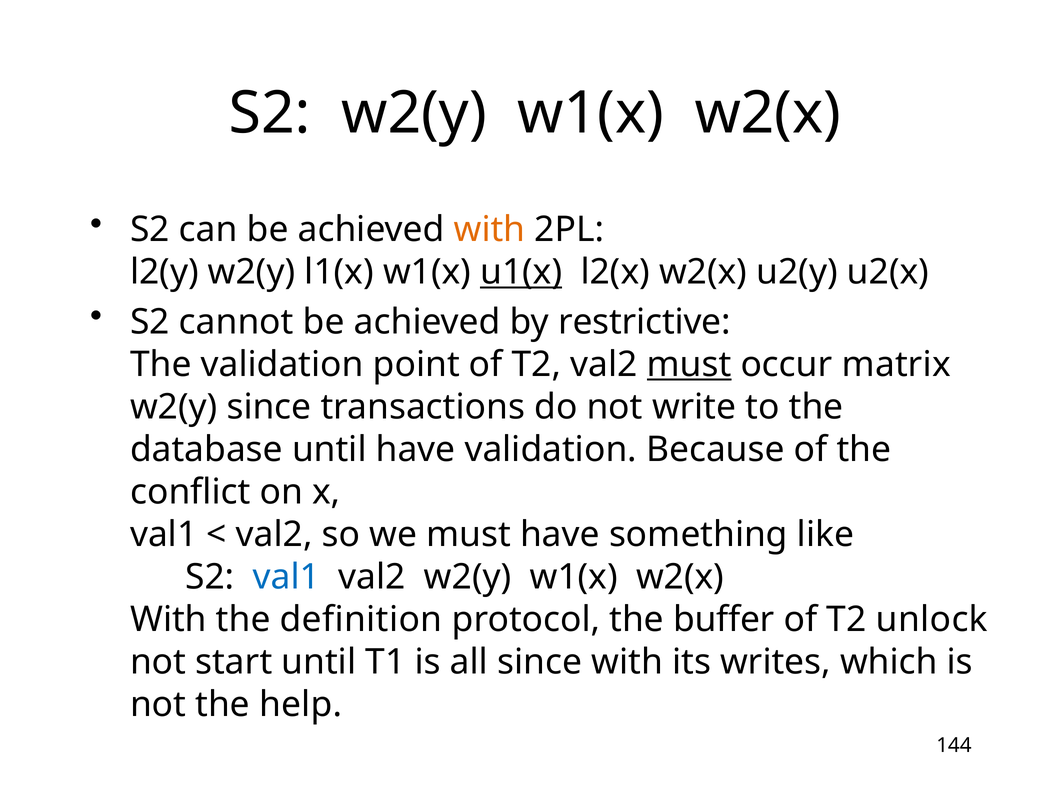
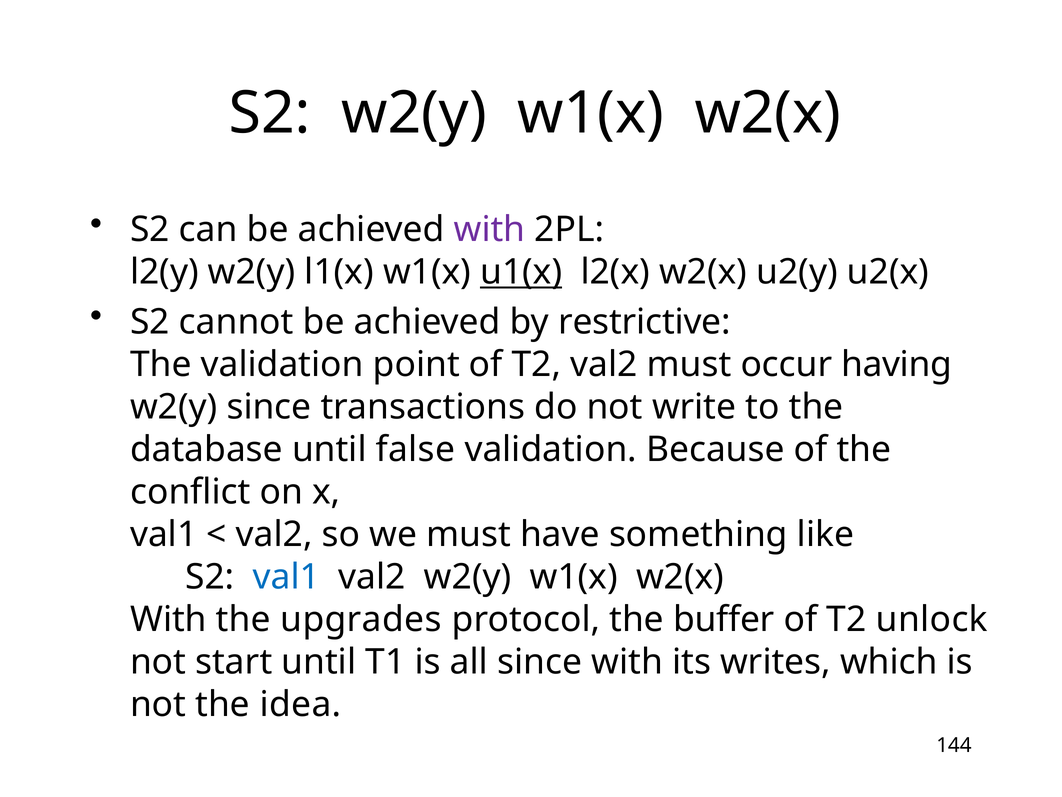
with colour: orange -> purple (490, 230)
must underline: present -> none (689, 364)
matrix: matrix -> having (897, 364)
until have: have -> false (415, 449)
definition: definition -> upgrades (361, 619)
help: help -> idea (301, 704)
